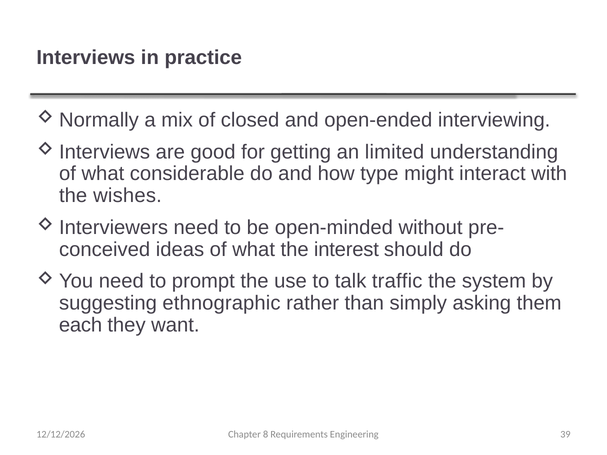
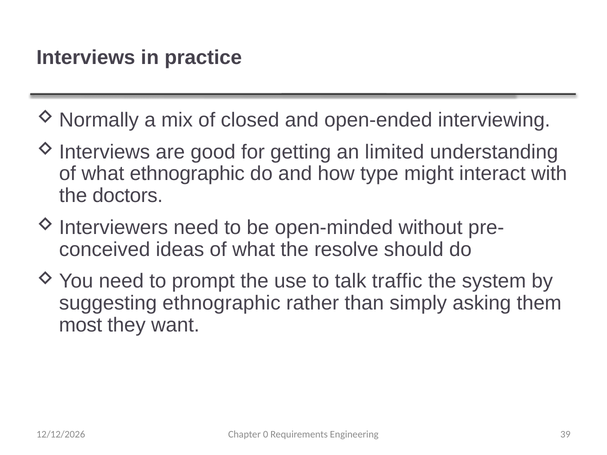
what considerable: considerable -> ethnographic (187, 174)
wishes: wishes -> doctors (128, 196)
interest: interest -> resolve (346, 250)
each: each -> most (81, 325)
8: 8 -> 0 (266, 435)
